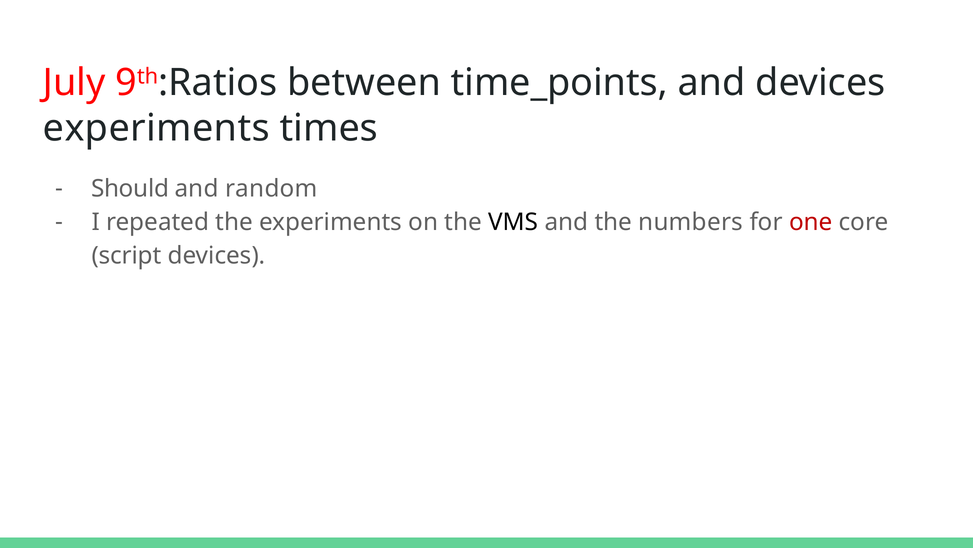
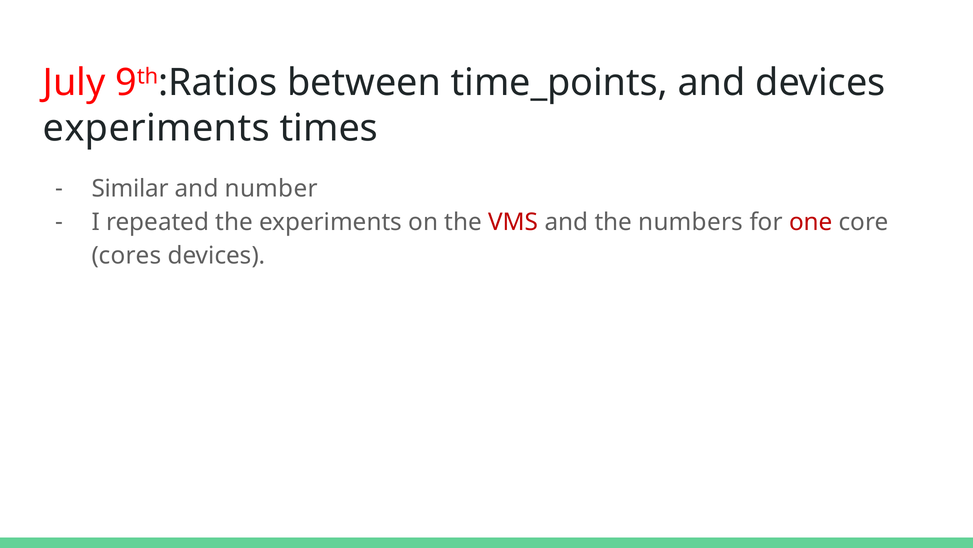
Should: Should -> Similar (130, 188)
random: random -> number (271, 188)
VMS colour: black -> red (513, 222)
script: script -> cores (126, 255)
